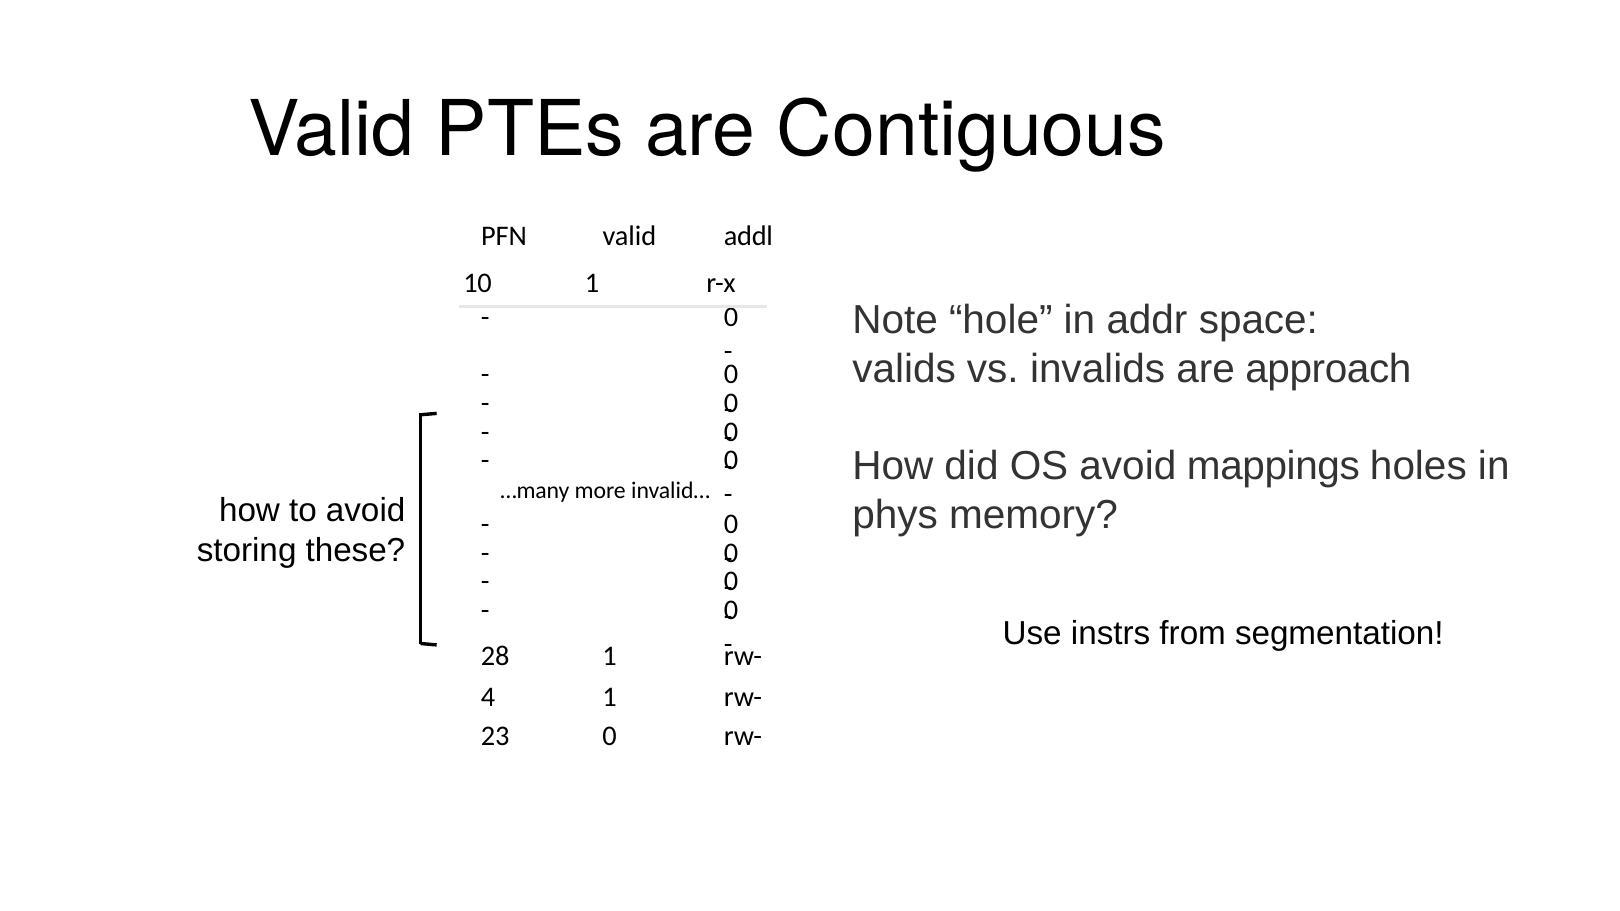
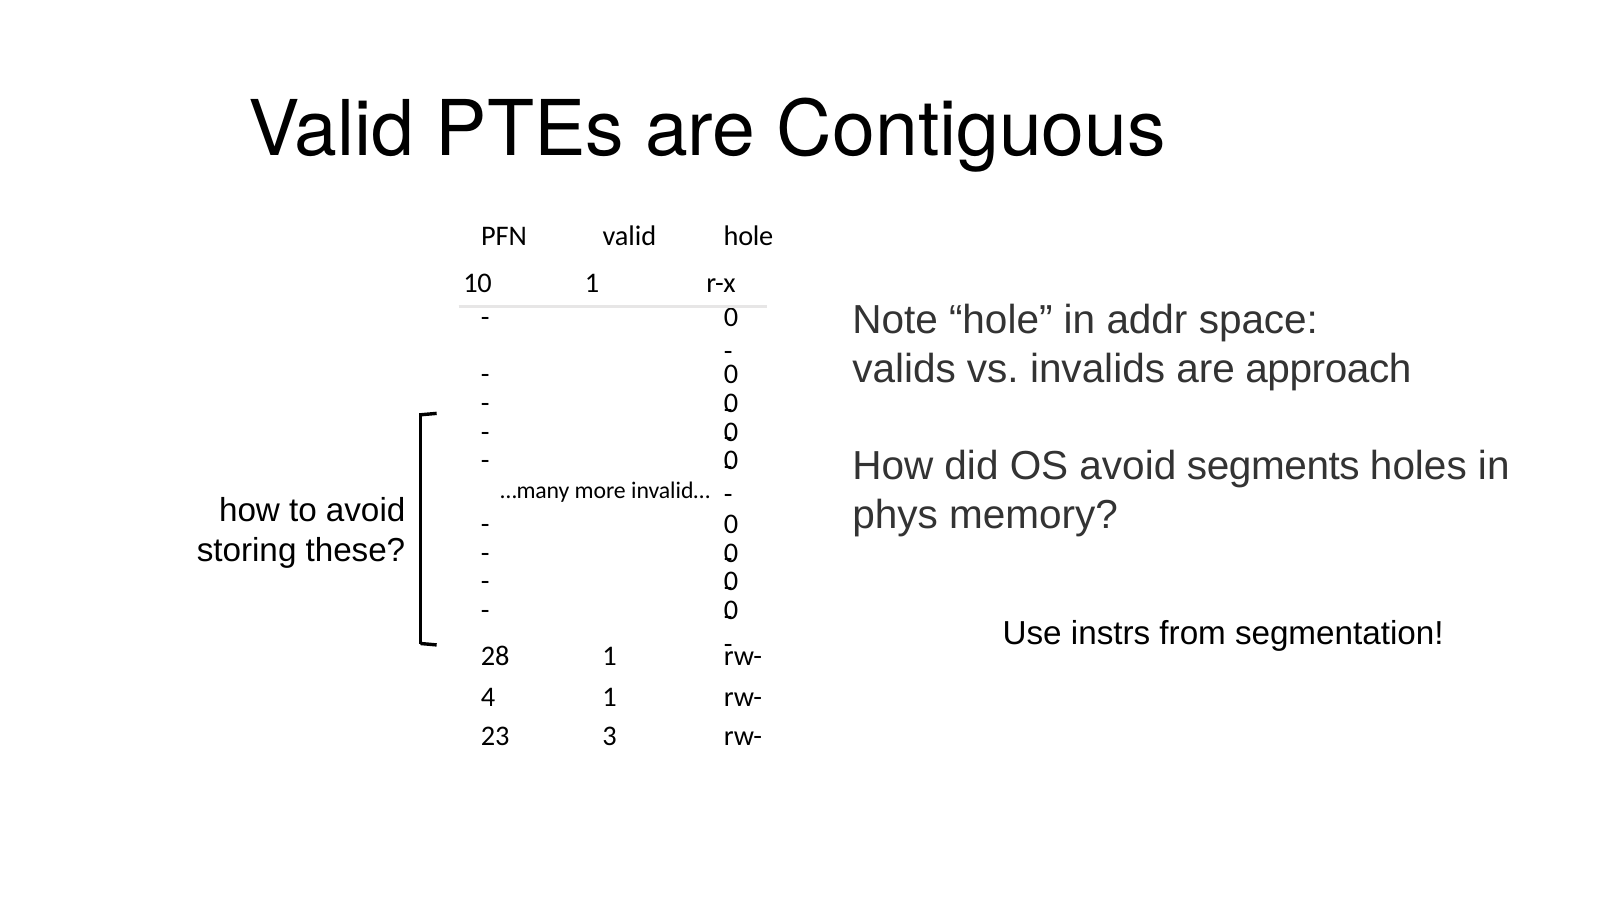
valid addl: addl -> hole (748, 237)
mappings: mappings -> segments (1273, 466)
23 0: 0 -> 3 (610, 736)
